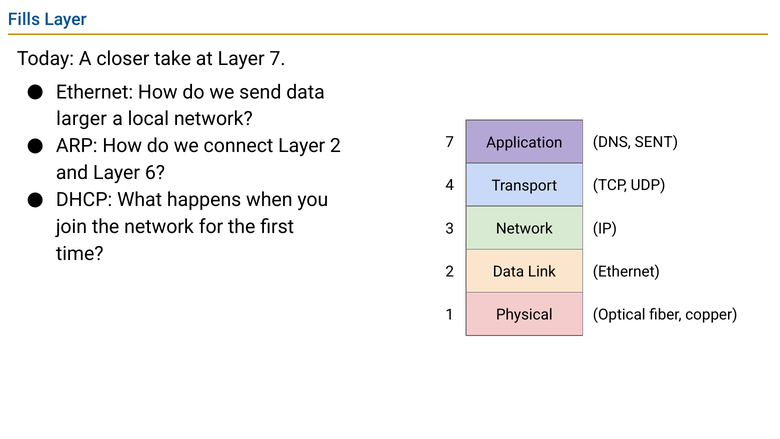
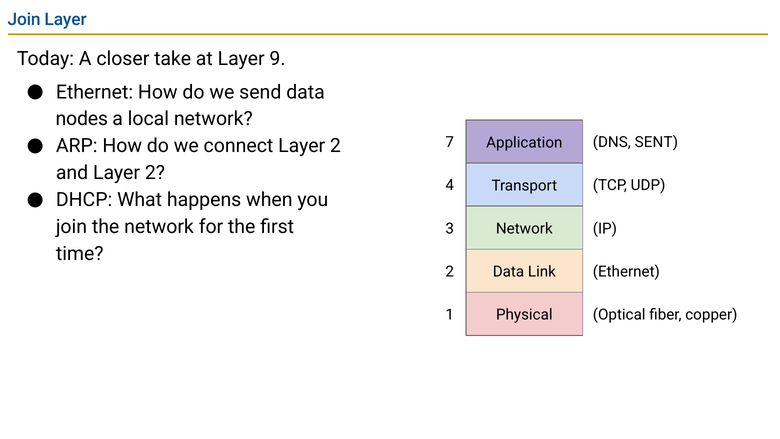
Fills: Fills -> Join (24, 19)
Layer 7: 7 -> 9 (277, 59)
larger: larger -> nodes (82, 119)
and Layer 6: 6 -> 2 (155, 173)
